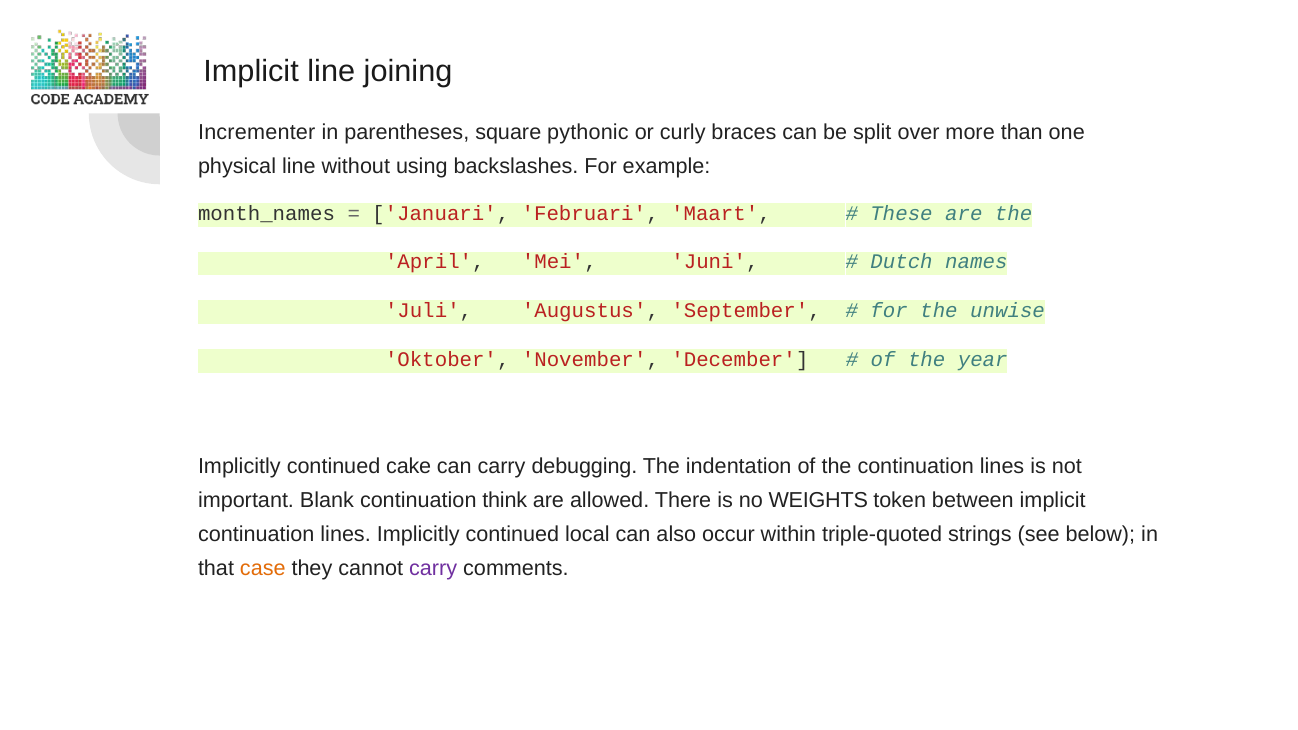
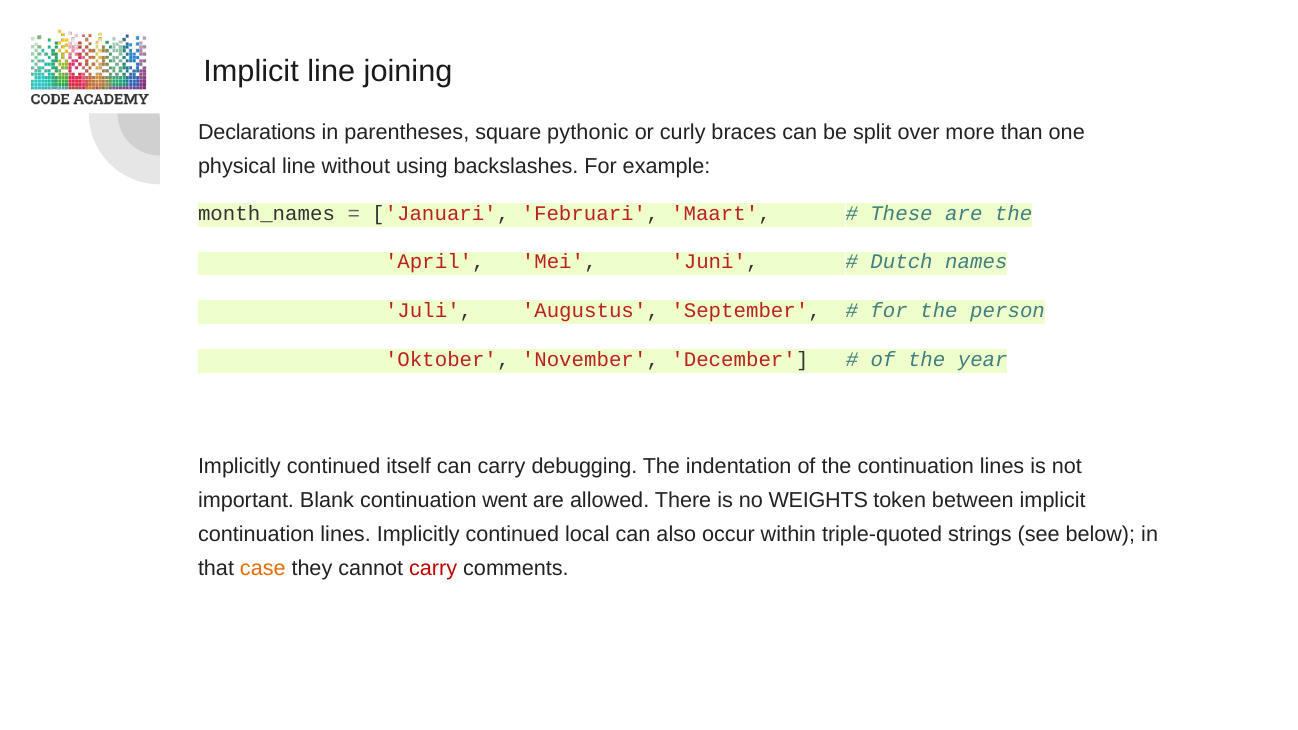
Incrementer: Incrementer -> Declarations (257, 132)
unwise: unwise -> person (1008, 311)
cake: cake -> itself (409, 467)
think: think -> went (505, 500)
carry colour: purple -> red (433, 568)
